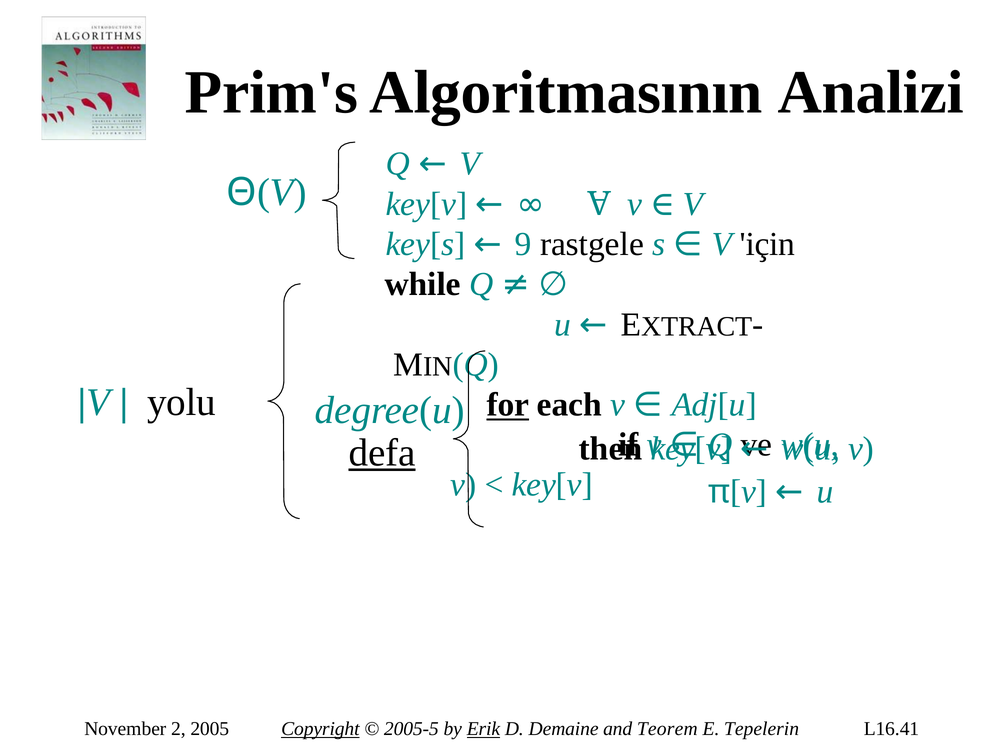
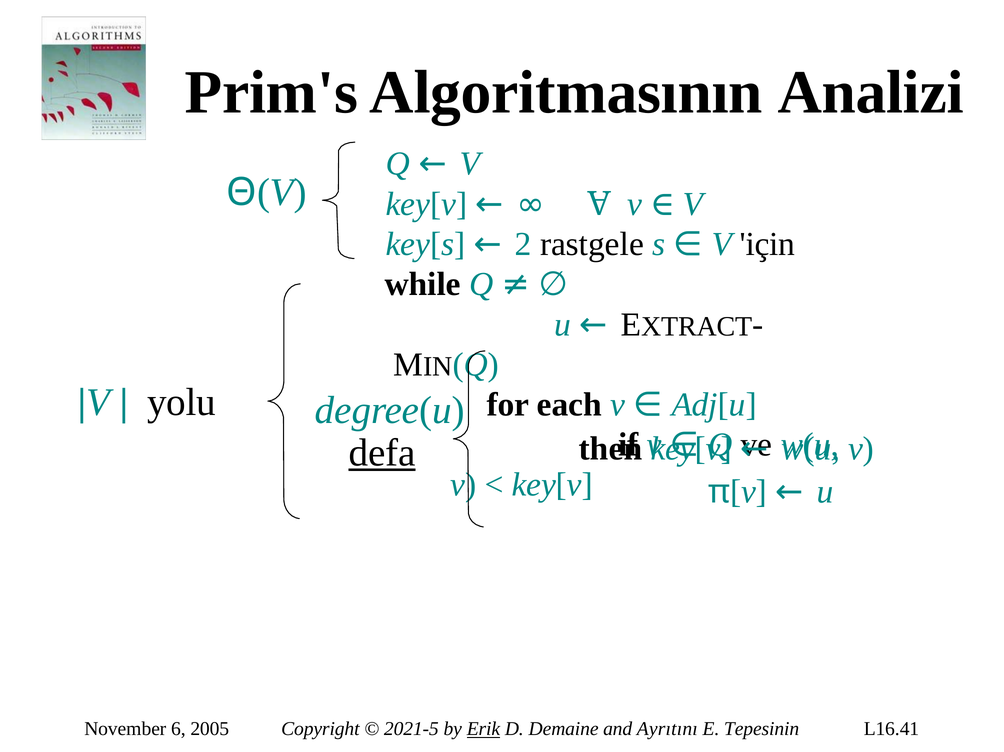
9: 9 -> 2 (523, 244)
for underline: present -> none (508, 405)
2: 2 -> 6 (178, 729)
Copyright underline: present -> none (320, 729)
2005-5: 2005-5 -> 2021-5 (411, 729)
Teorem: Teorem -> Ayrıtını (667, 729)
Tepelerin: Tepelerin -> Tepesinin (762, 729)
